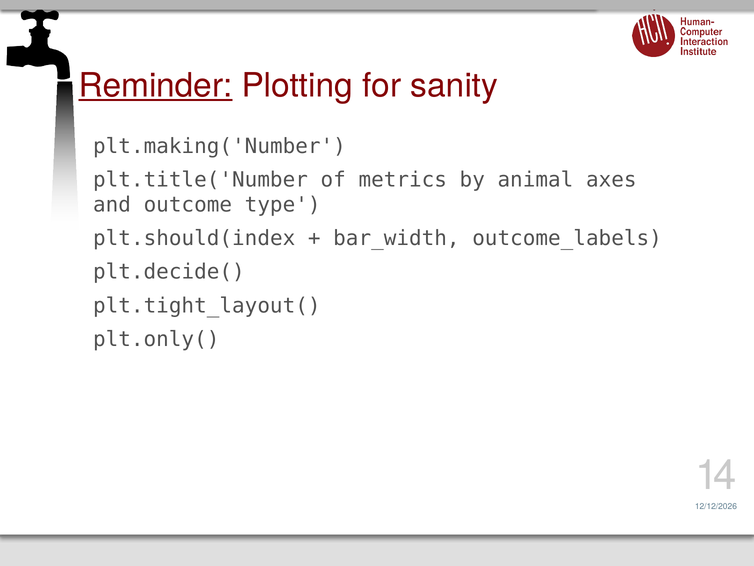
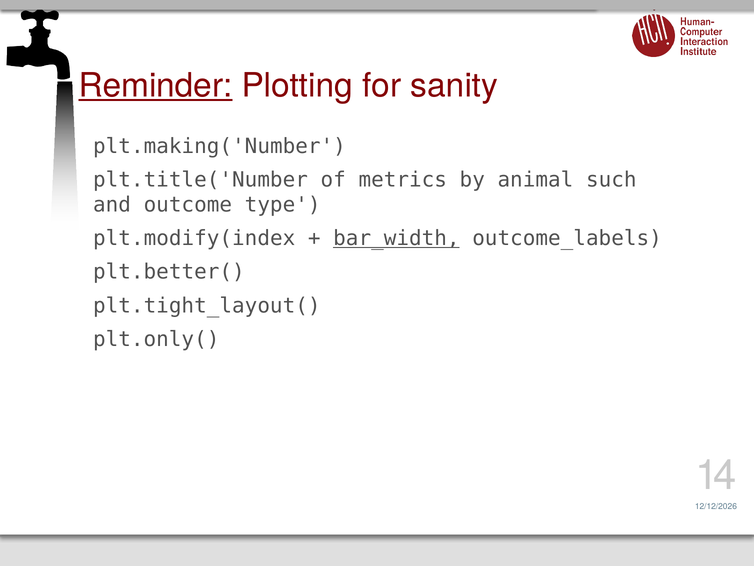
axes: axes -> such (611, 180)
plt.should(index: plt.should(index -> plt.modify(index (194, 238)
bar_width underline: none -> present (396, 238)
plt.decide(: plt.decide( -> plt.better( (169, 272)
